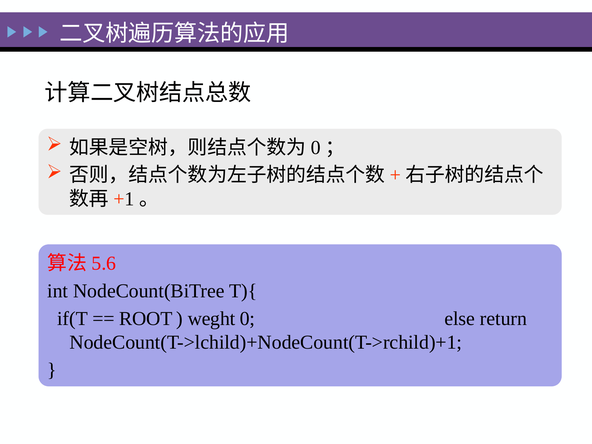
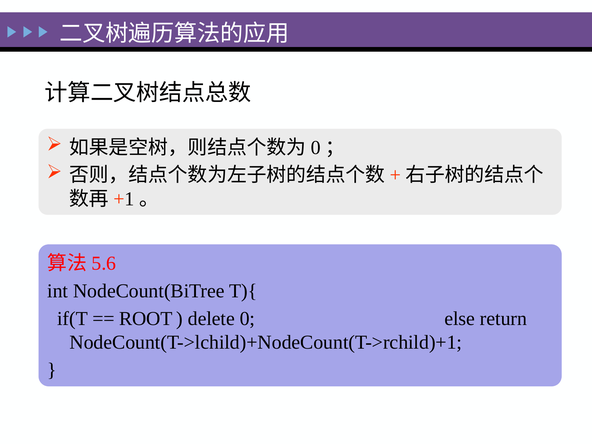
weght: weght -> delete (211, 319)
